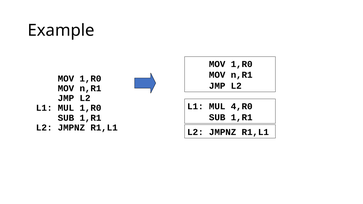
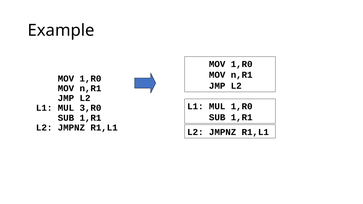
MUL 4,R0: 4,R0 -> 1,R0 (242, 106)
MUL 1,R0: 1,R0 -> 3,R0 (90, 108)
